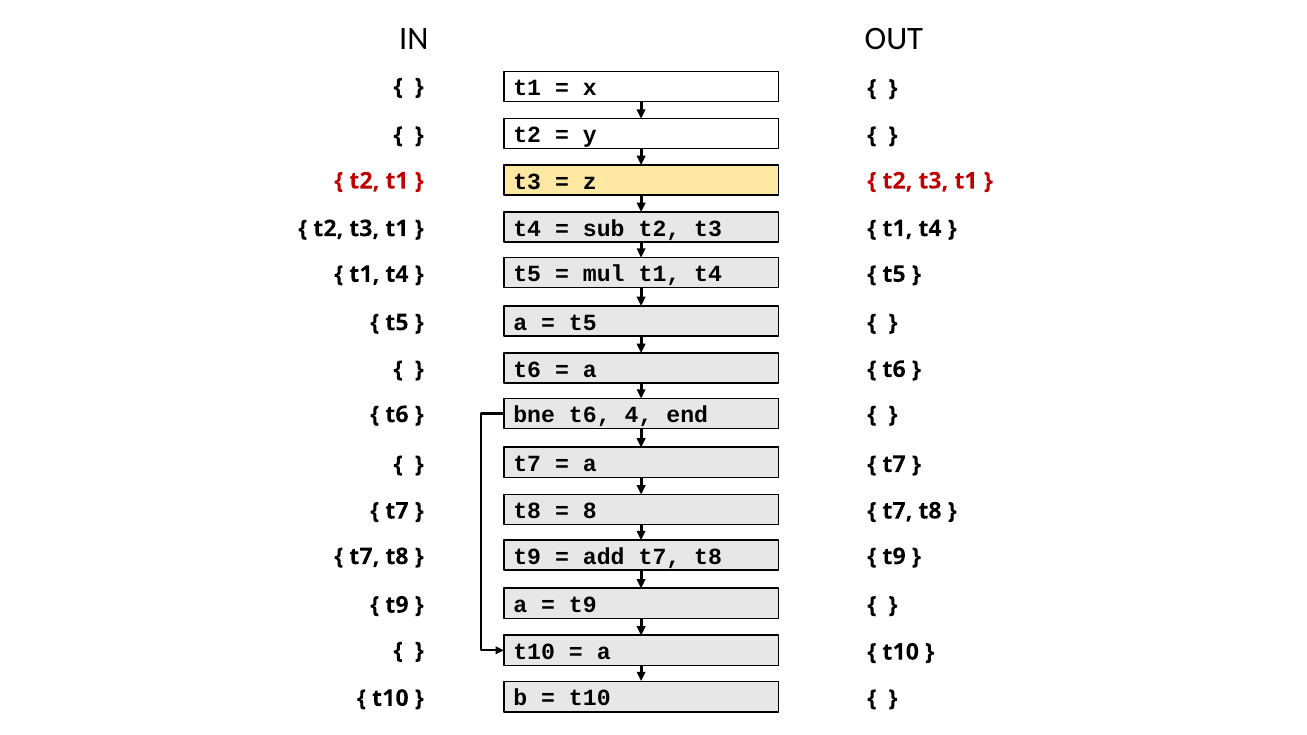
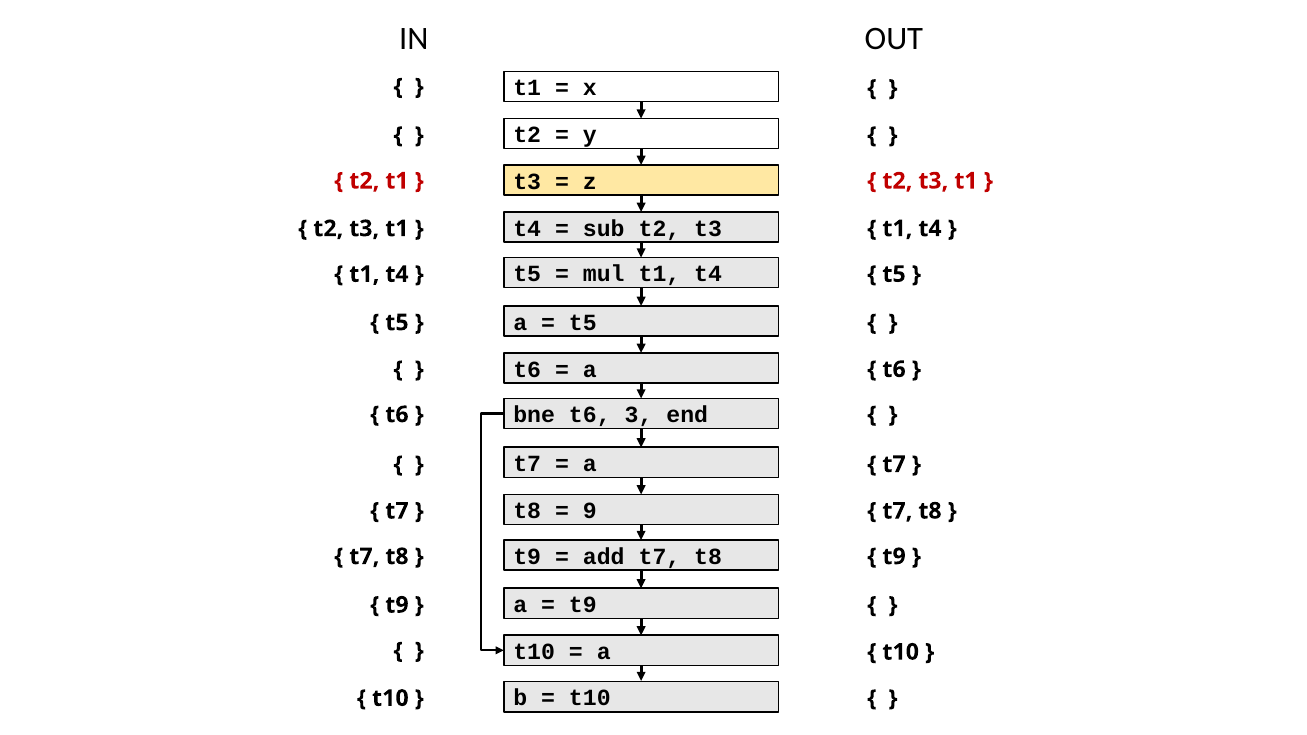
4: 4 -> 3 (639, 415)
8: 8 -> 9 (590, 511)
